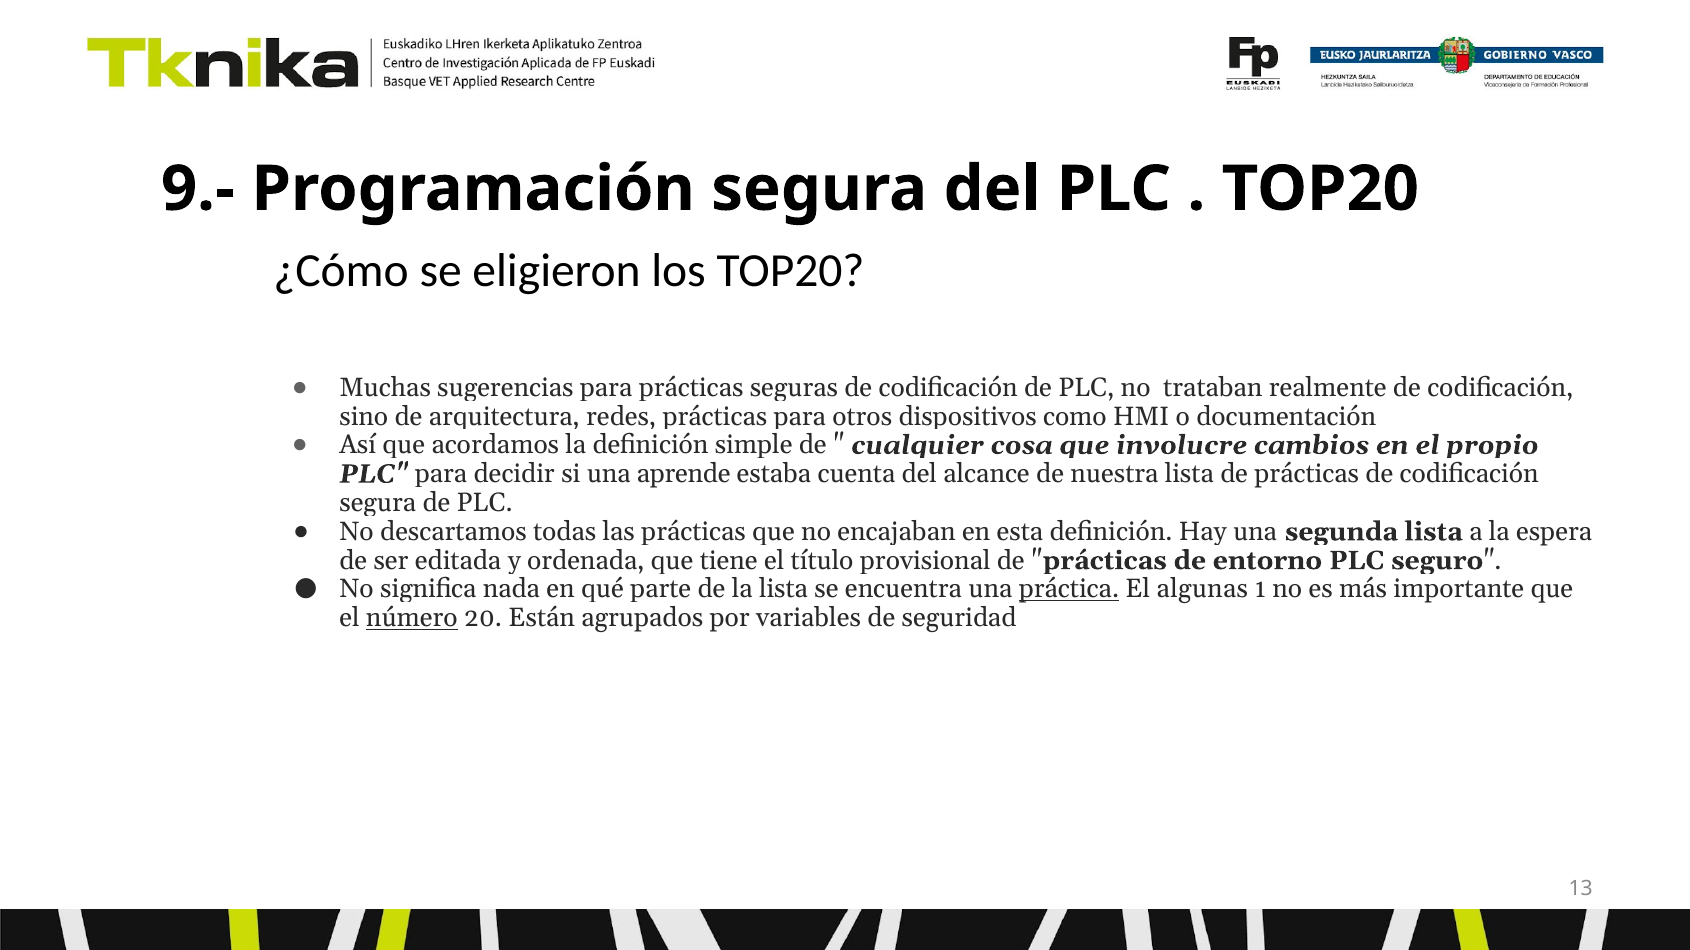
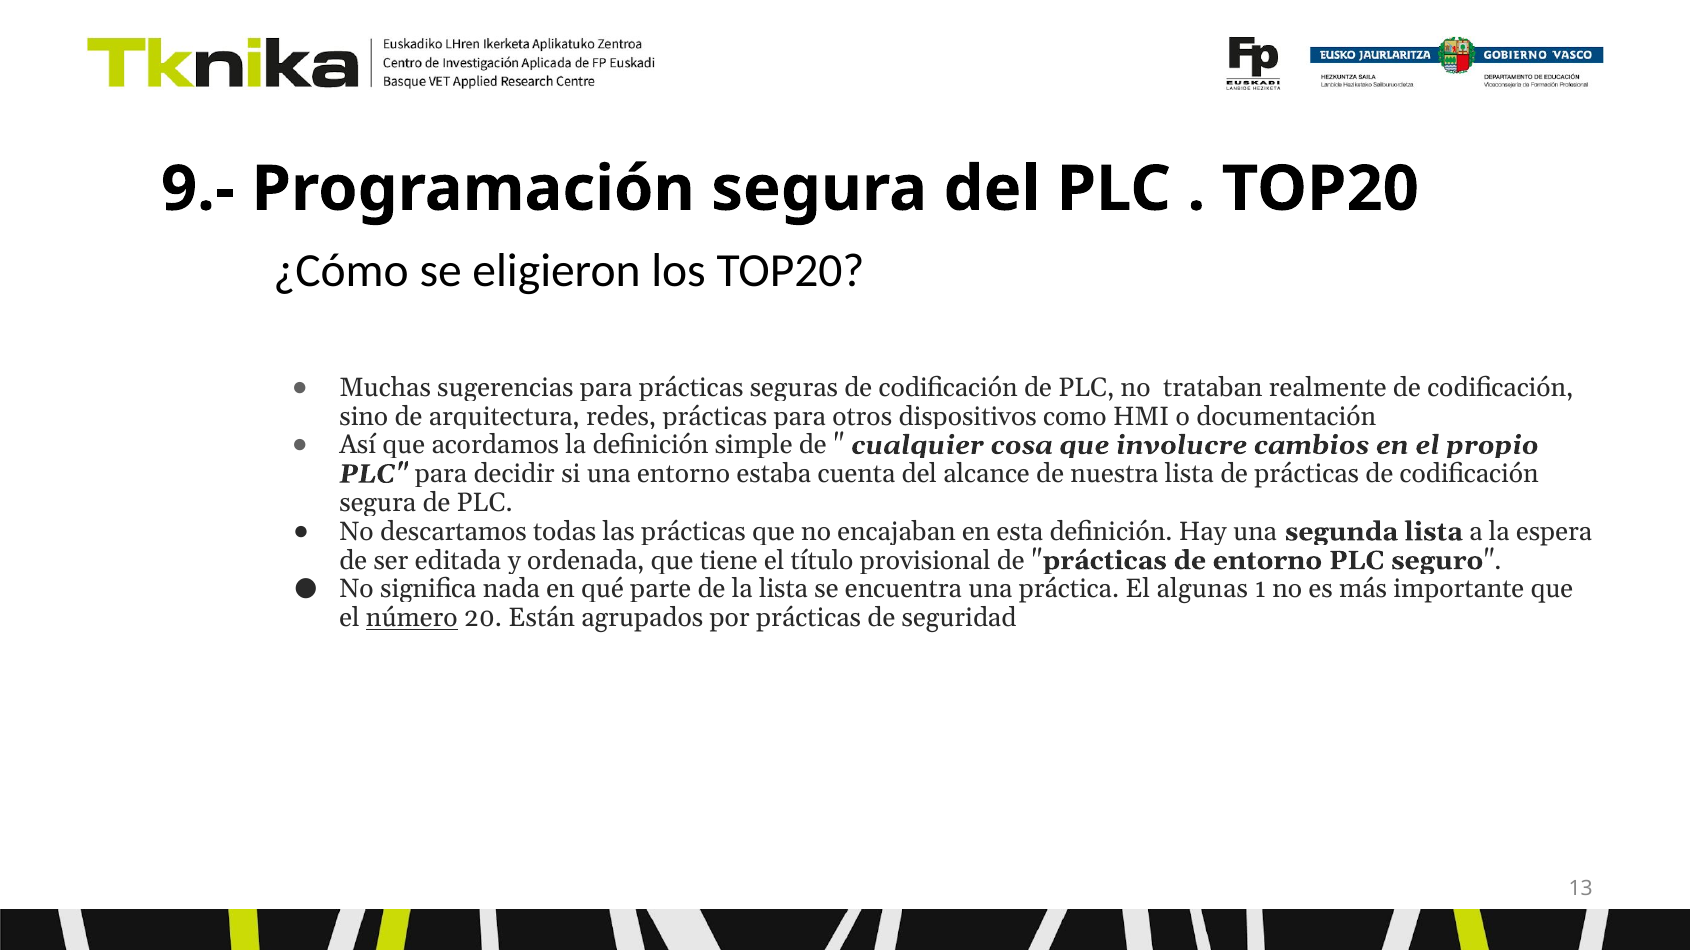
una aprende: aprende -> entorno (684, 474)
práctica underline: present -> none (1069, 590)
por variables: variables -> prácticas (809, 619)
